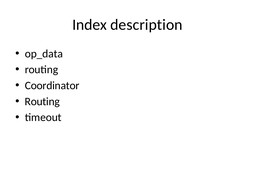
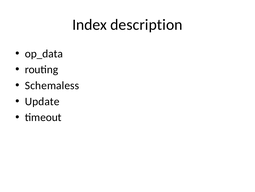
Coordinator: Coordinator -> Schemaless (52, 85)
Routing: Routing -> Update (42, 101)
